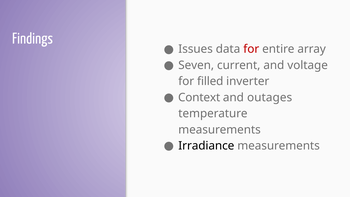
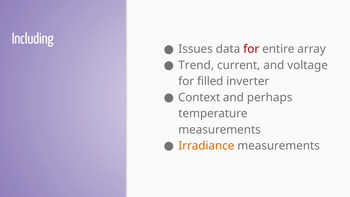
Findings: Findings -> Including (33, 38)
Seven: Seven -> Trend (196, 65)
outages: outages -> perhaps (270, 97)
Irradiance colour: black -> orange (206, 146)
